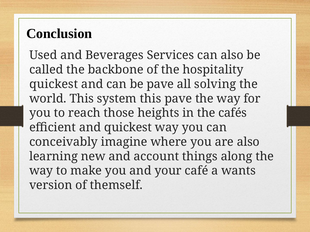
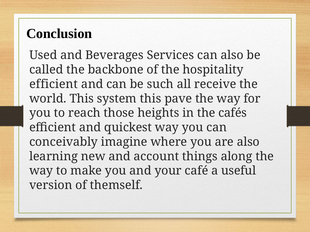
quickest: quickest -> efficient (54, 84)
be pave: pave -> such (160, 84)
solving: solving -> receive (215, 84)
wants: wants -> useful (239, 171)
